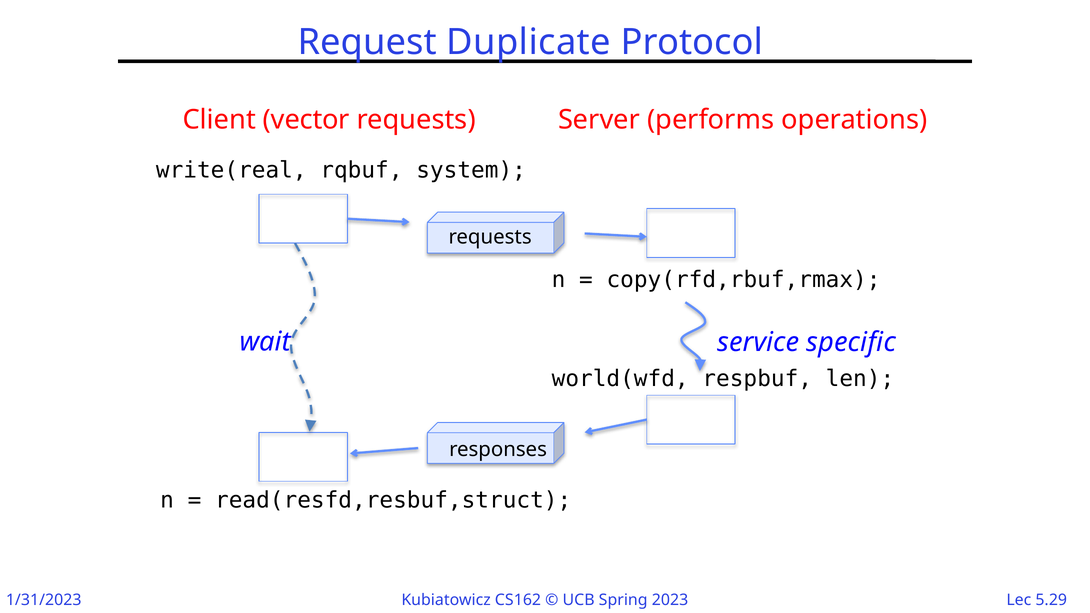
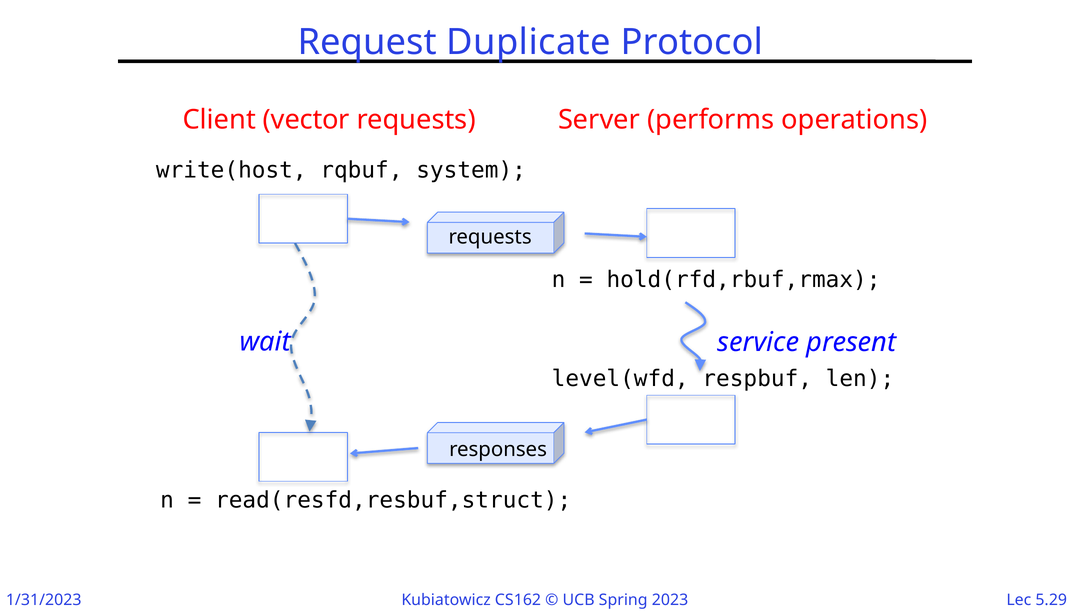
write(real: write(real -> write(host (231, 170)
copy(rfd,rbuf,rmax: copy(rfd,rbuf,rmax -> hold(rfd,rbuf,rmax (744, 280)
specific: specific -> present (851, 342)
world(wfd: world(wfd -> level(wfd (620, 379)
